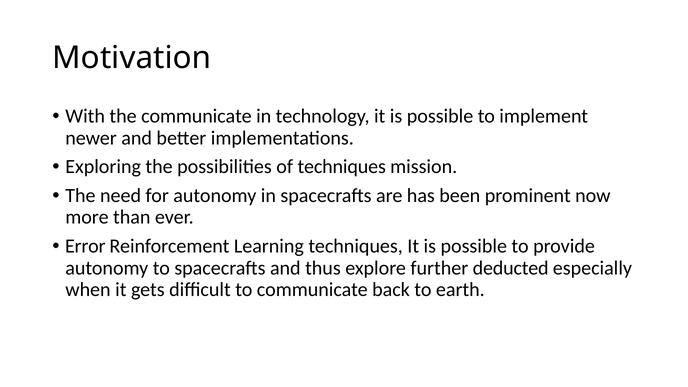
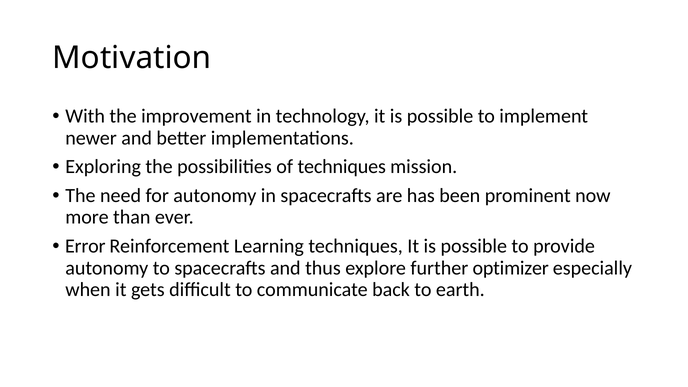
the communicate: communicate -> improvement (196, 116)
deducted: deducted -> optimizer (511, 268)
